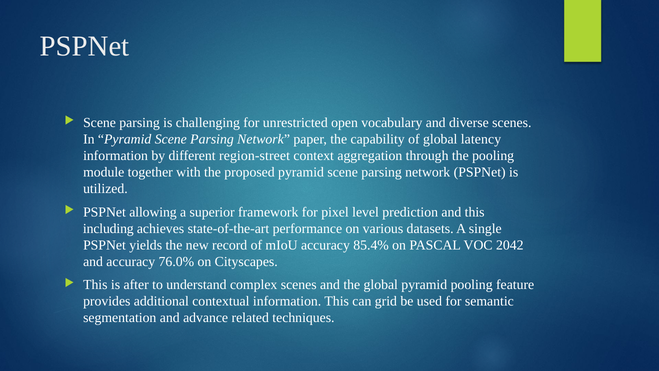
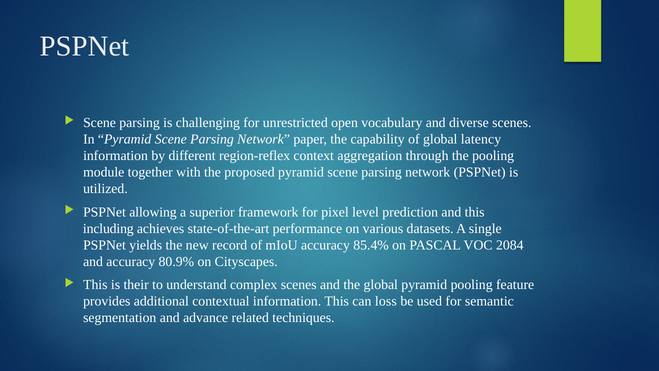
region-street: region-street -> region-reflex (255, 156)
2042: 2042 -> 2084 (510, 245)
76.0%: 76.0% -> 80.9% (176, 261)
after: after -> their (136, 285)
grid: grid -> loss (386, 301)
